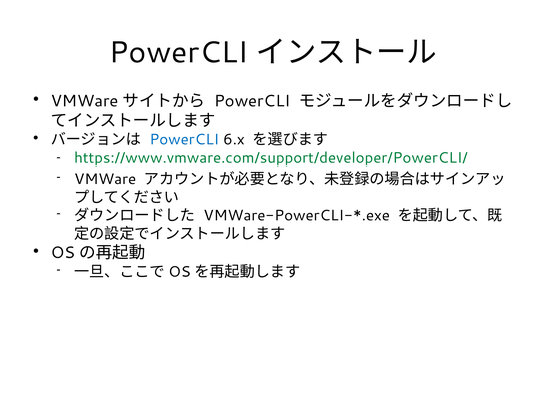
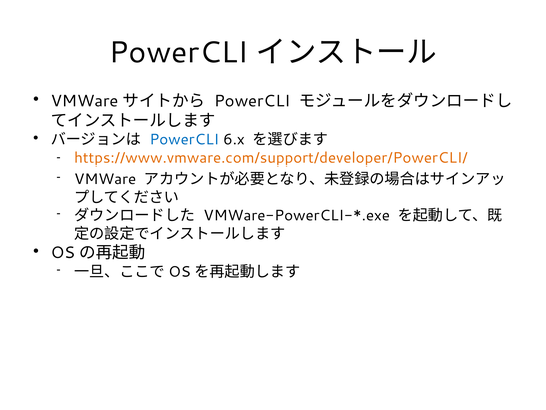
https://www.vmware.com/support/developer/PowerCLI/ colour: green -> orange (271, 158)
